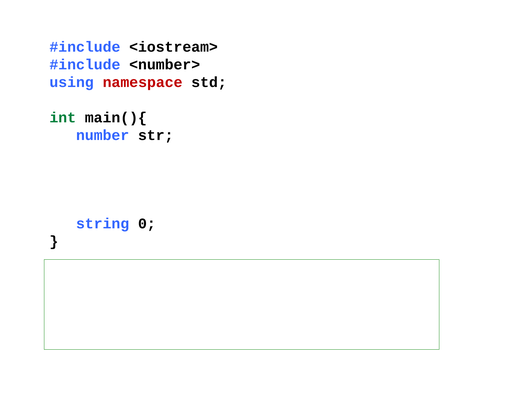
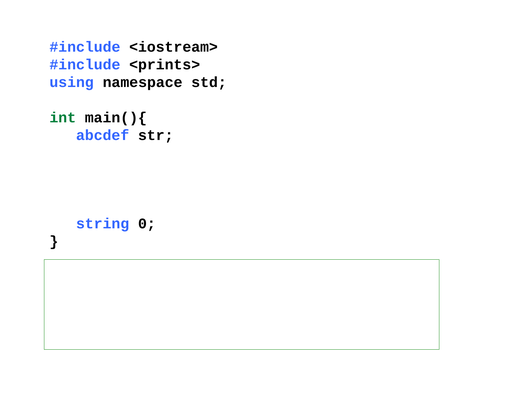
<number>: <number> -> <prints> (165, 65)
namespace colour: red -> black (143, 82)
number: number -> abcdef (103, 135)
